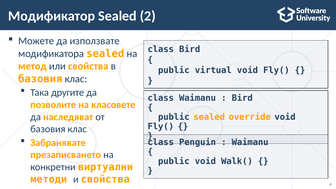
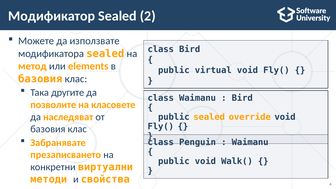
или свойства: свойства -> elements (88, 66)
